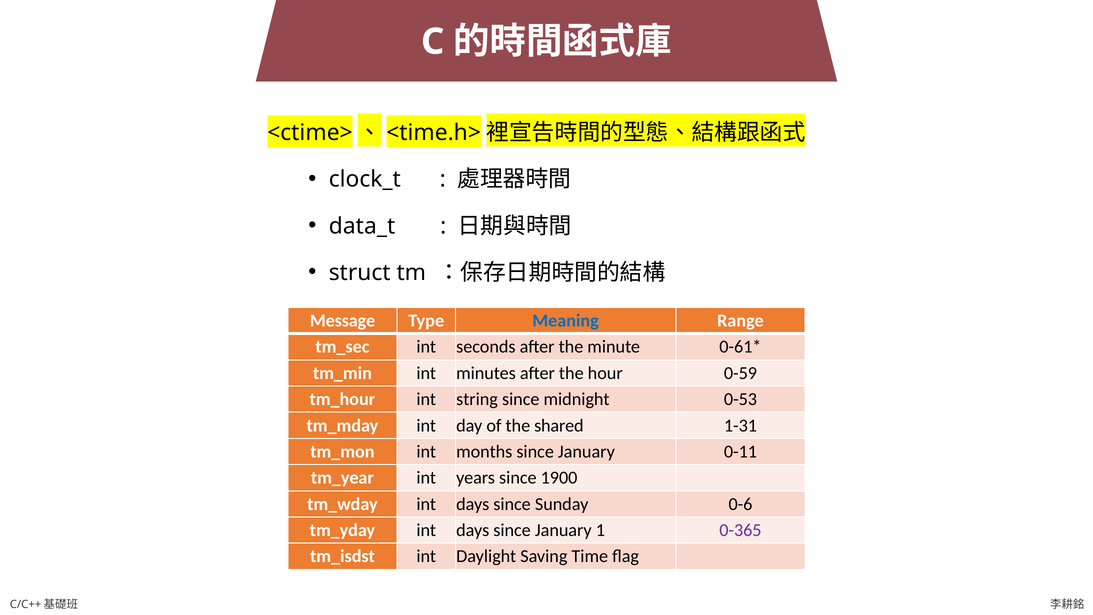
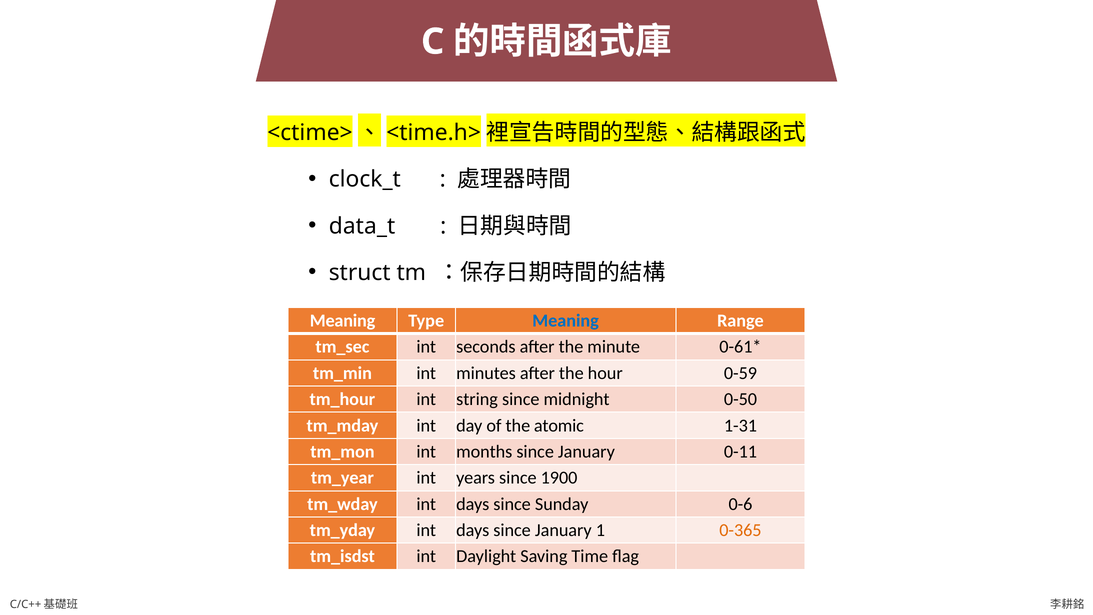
Message: Message -> Meaning (343, 321)
0-53: 0-53 -> 0-50 (741, 399)
shared: shared -> atomic (559, 425)
0-365 colour: purple -> orange (740, 530)
